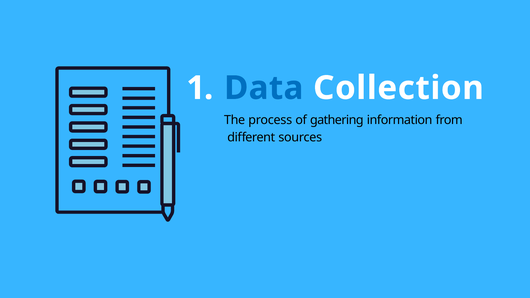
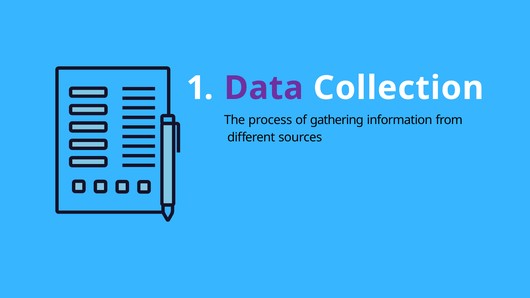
Data colour: blue -> purple (264, 88)
